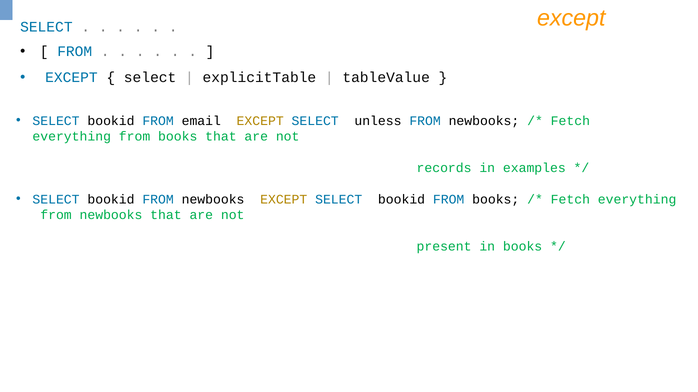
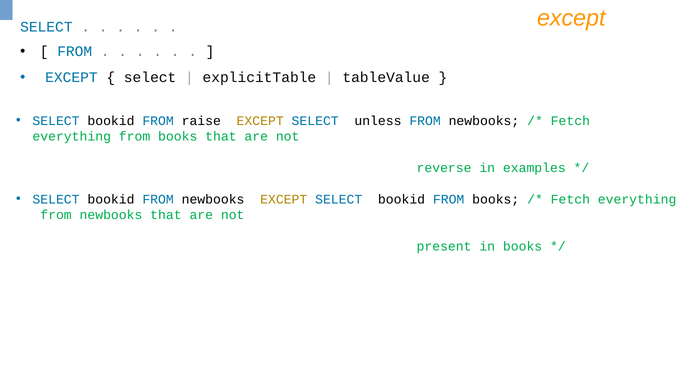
email: email -> raise (201, 121)
records: records -> reverse (444, 168)
